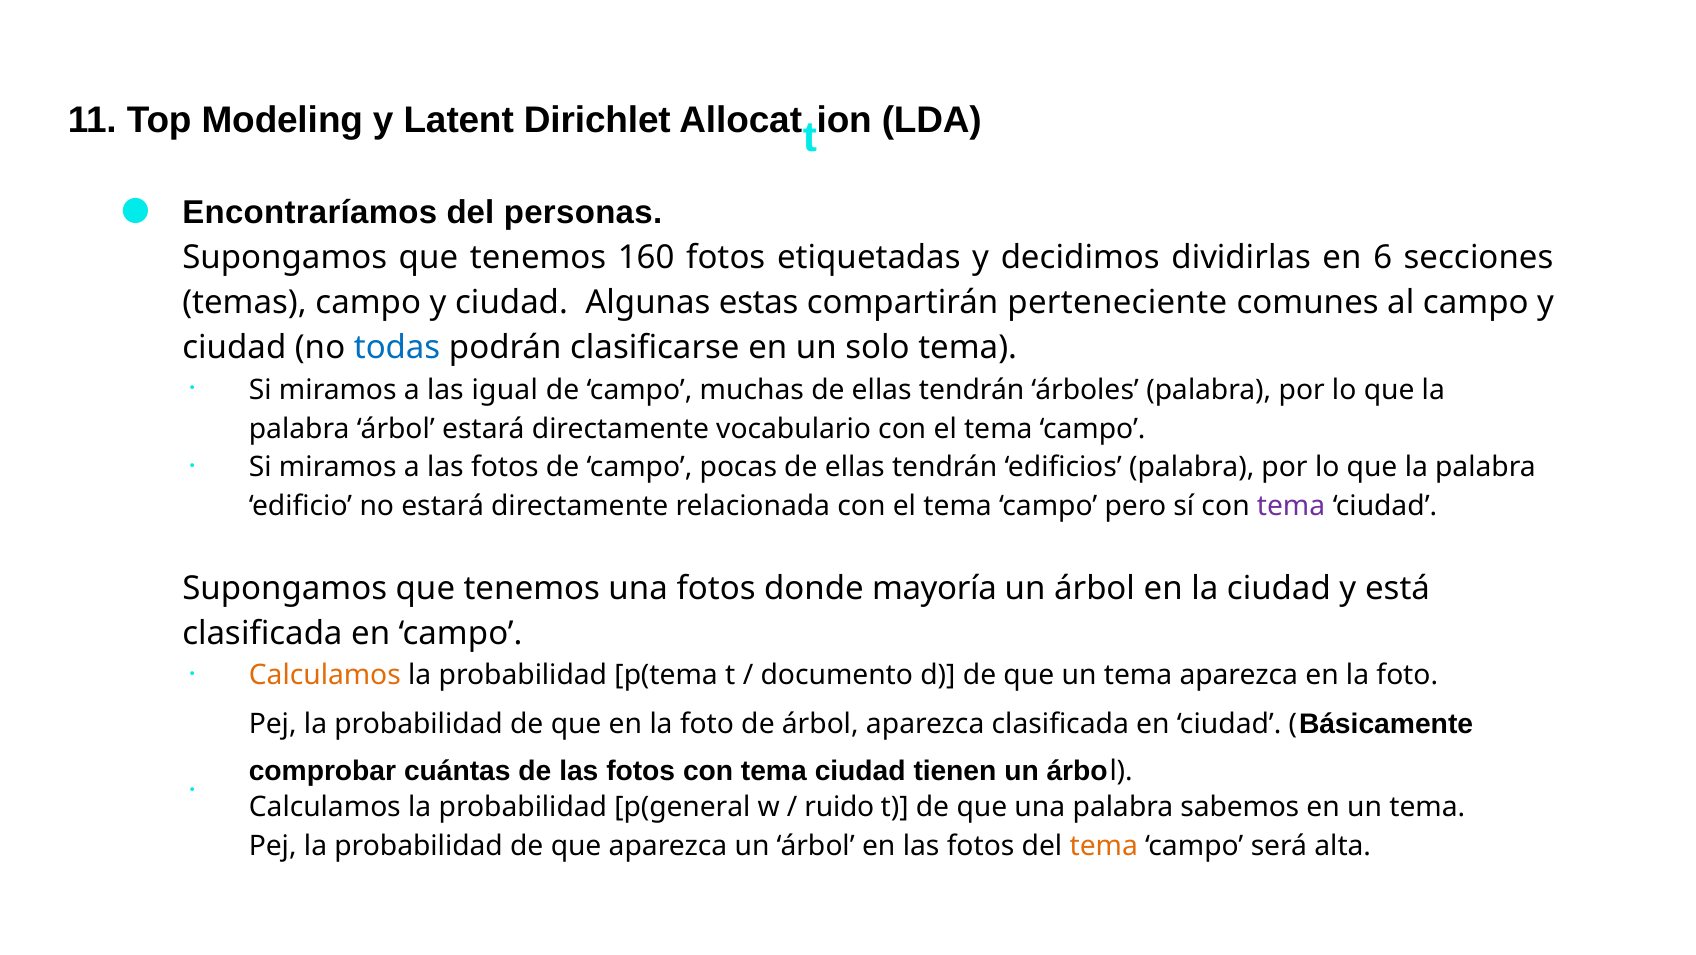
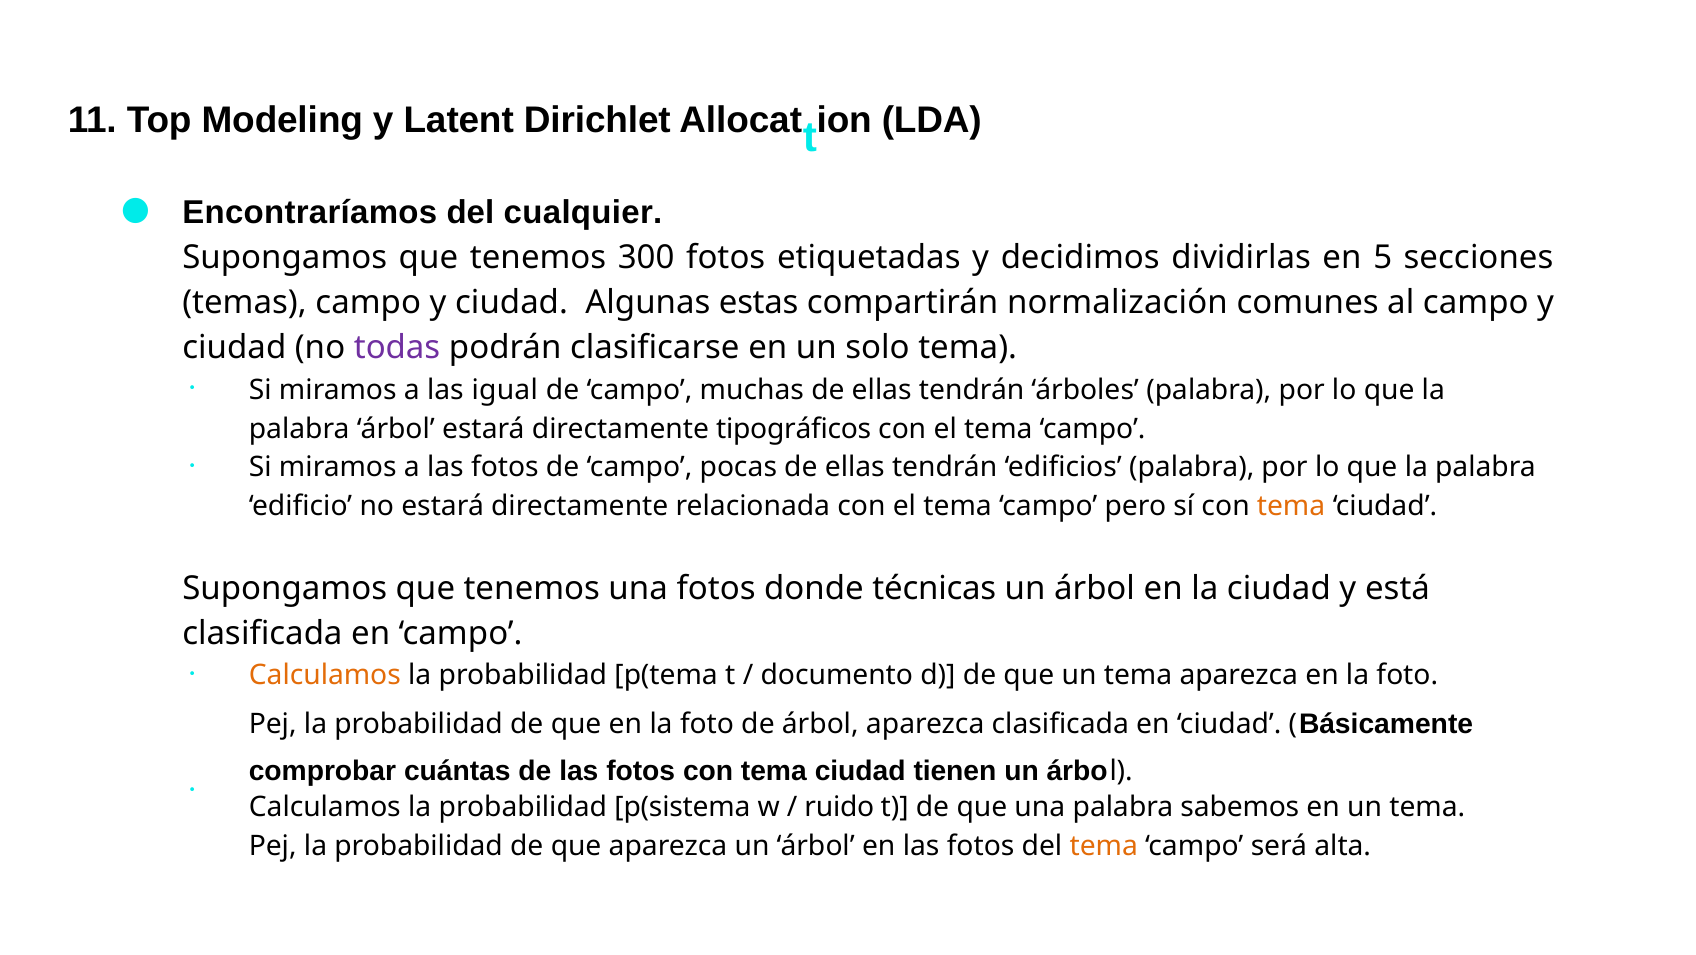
personas: personas -> cualquier (583, 212)
160: 160 -> 300 (646, 258)
6: 6 -> 5 (1383, 258)
perteneciente: perteneciente -> normalización (1117, 303)
todas colour: blue -> purple (397, 348)
vocabulario: vocabulario -> tipográficos (794, 429)
tema colour: purple -> orange (1291, 506)
mayoría: mayoría -> técnicas (934, 588)
p(general: p(general -> p(sistema (682, 808)
